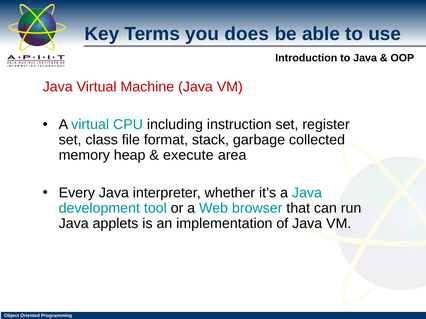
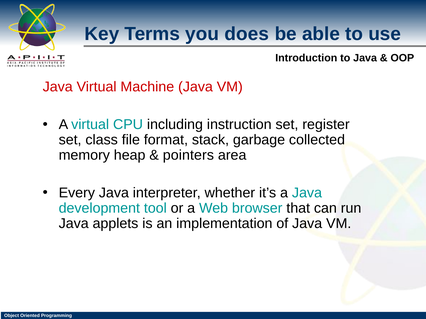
execute: execute -> pointers (188, 155)
